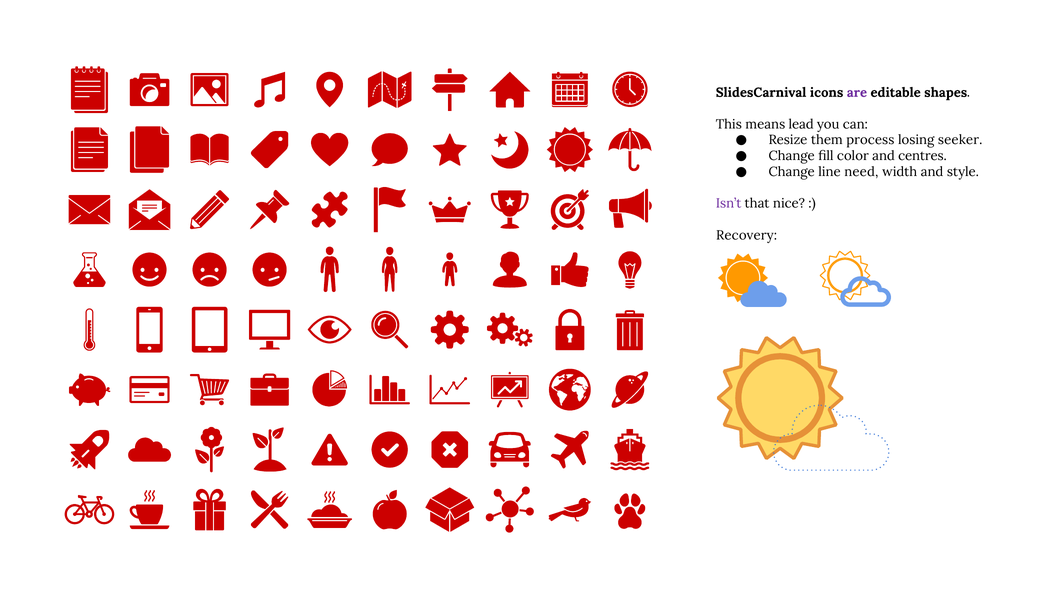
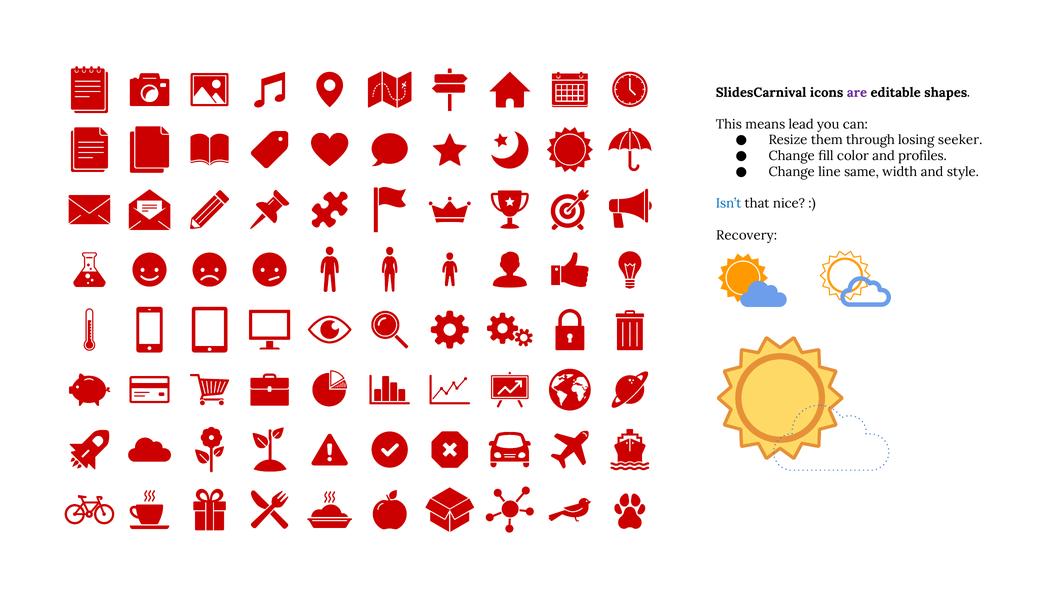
process: process -> through (870, 140)
centres: centres -> profiles (922, 156)
need: need -> same (861, 172)
Isn’t colour: purple -> blue (729, 204)
